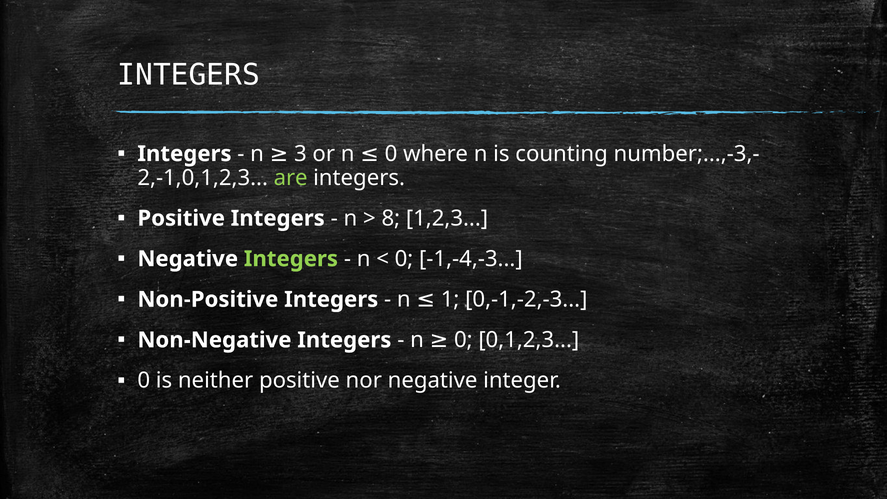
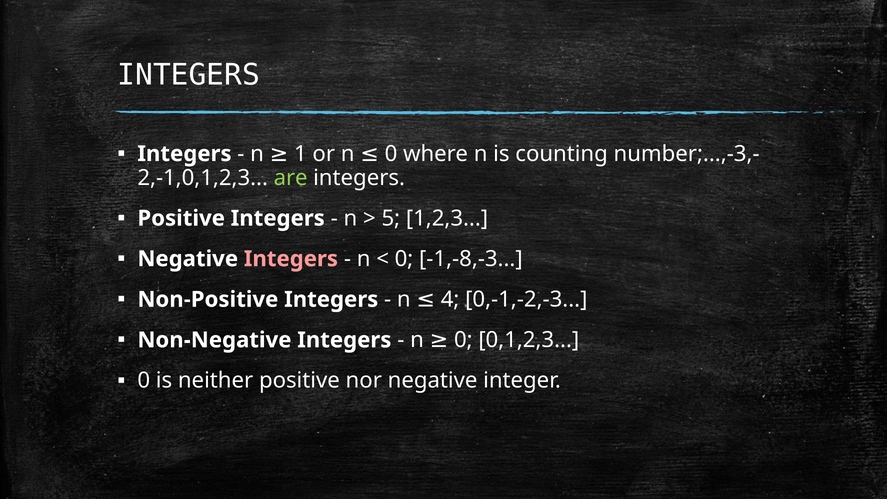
3: 3 -> 1 (300, 154)
8: 8 -> 5 (391, 218)
Integers colour: light green -> pink (291, 259)
-1,-4,-3: -1,-4,-3 -> -1,-8,-3 (471, 259)
1: 1 -> 4 (450, 300)
